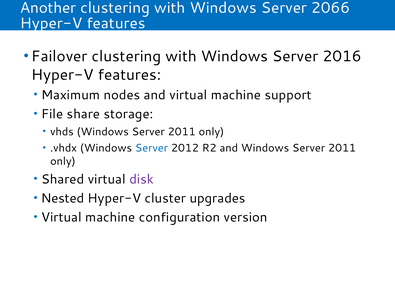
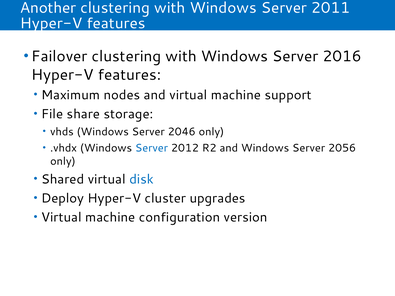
2066: 2066 -> 2011 (331, 8)
vhds Windows Server 2011: 2011 -> 2046 (182, 132)
and Windows Server 2011: 2011 -> 2056 (342, 148)
disk colour: purple -> blue (142, 179)
Nested: Nested -> Deploy (62, 198)
